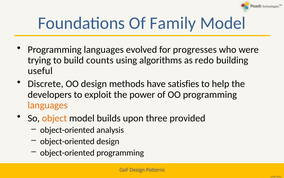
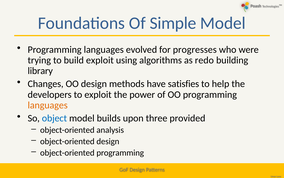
Family: Family -> Simple (173, 23)
build counts: counts -> exploit (100, 60)
useful: useful -> library (40, 71)
Discrete: Discrete -> Changes (46, 84)
object colour: orange -> blue (54, 118)
